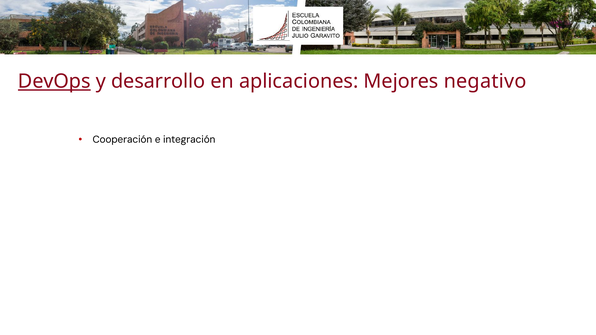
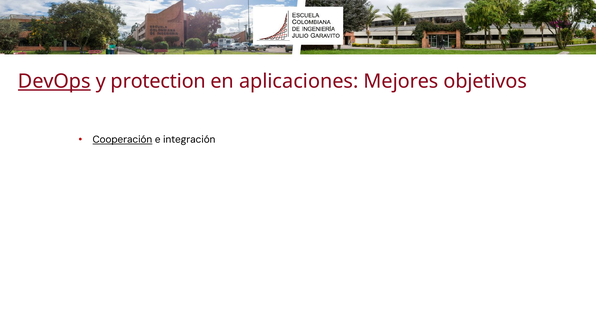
desarrollo: desarrollo -> protection (158, 81)
negativo: negativo -> objetivos (485, 81)
Cooperación underline: none -> present (122, 140)
